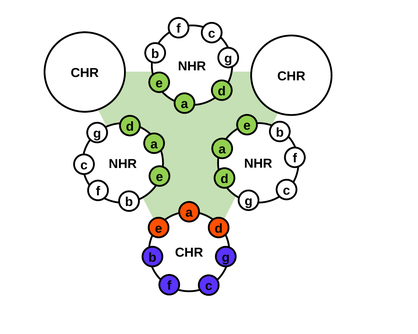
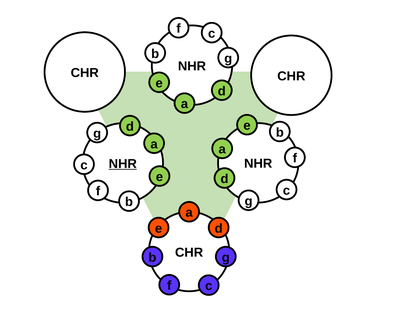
NHR underline: none -> present (123, 164)
